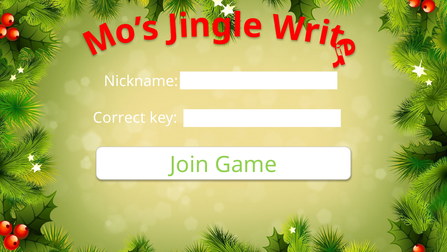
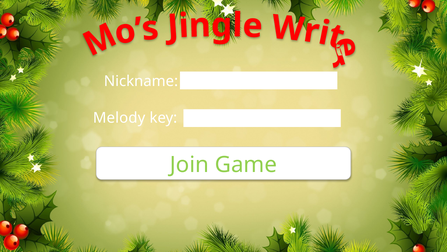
Correct: Correct -> Melody (119, 118)
